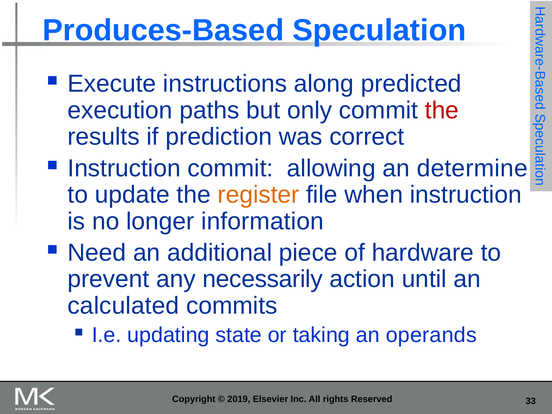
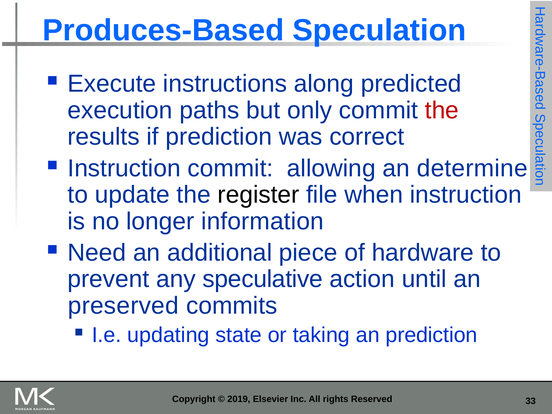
register colour: orange -> black (259, 195)
necessarily: necessarily -> speculative (263, 279)
calculated: calculated -> preserved (123, 306)
an operands: operands -> prediction (431, 335)
